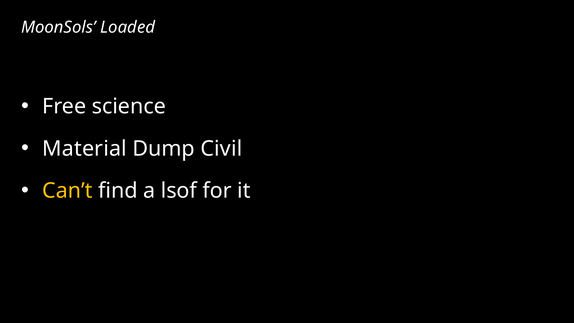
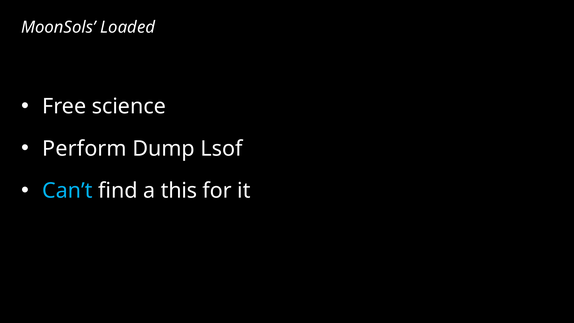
Material: Material -> Perform (85, 149)
Civil: Civil -> Lsof (221, 149)
Can’t colour: yellow -> light blue (67, 191)
lsof: lsof -> this (179, 191)
